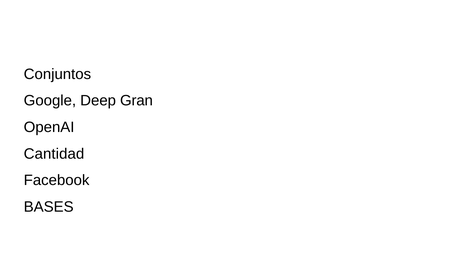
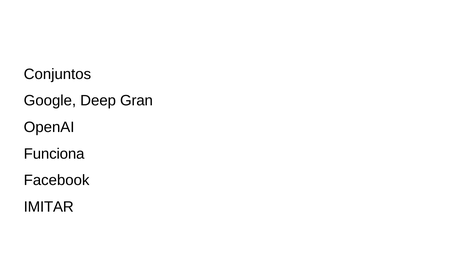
Cantidad: Cantidad -> Funciona (54, 154)
BASES: BASES -> IMITAR (49, 207)
